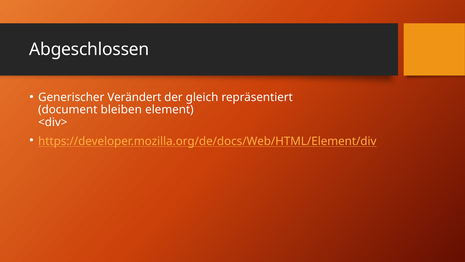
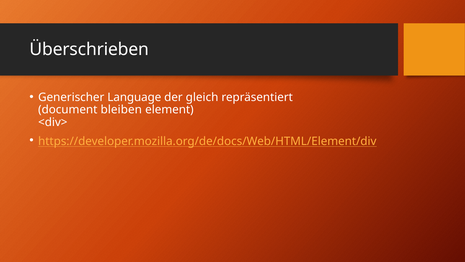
Abgeschlossen: Abgeschlossen -> Überschrieben (89, 49)
Verändert: Verändert -> Language (134, 97)
